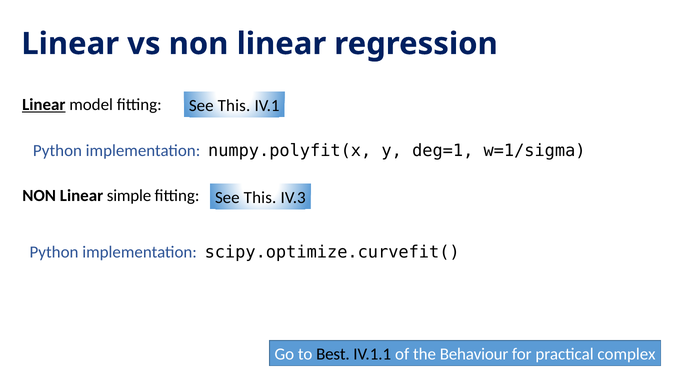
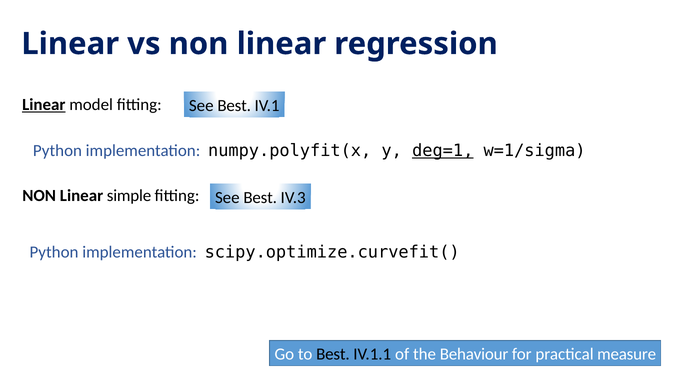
This: This -> Best (234, 106)
deg=1 underline: none -> present (443, 151)
fitting See This: This -> Best (260, 198)
complex: complex -> measure (627, 355)
